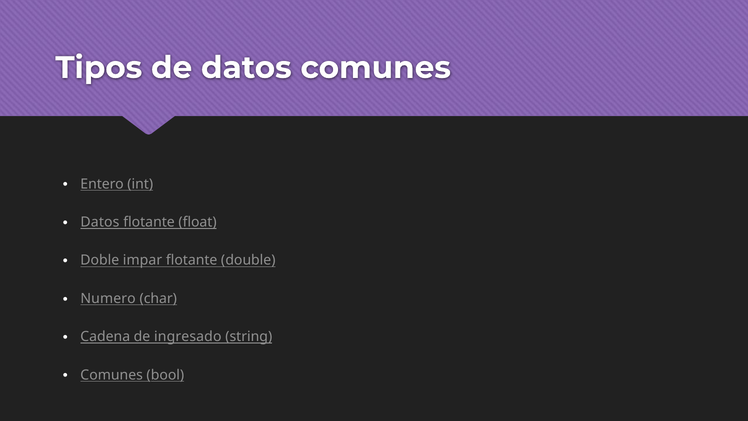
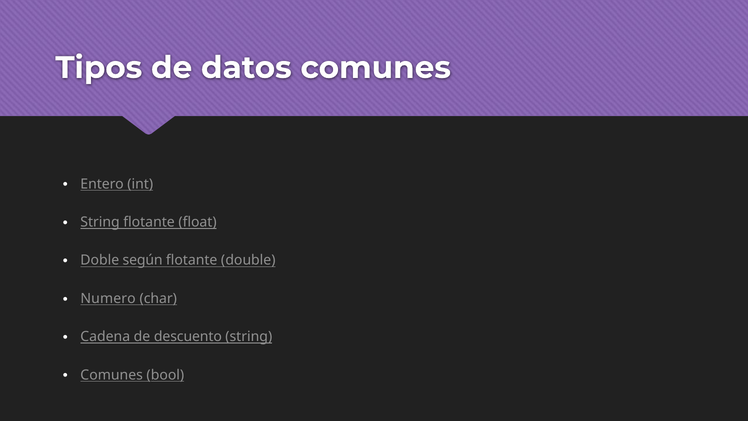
Datos: Datos -> String (100, 222)
impar: impar -> según (143, 260)
ingresado: ingresado -> descuento (188, 336)
